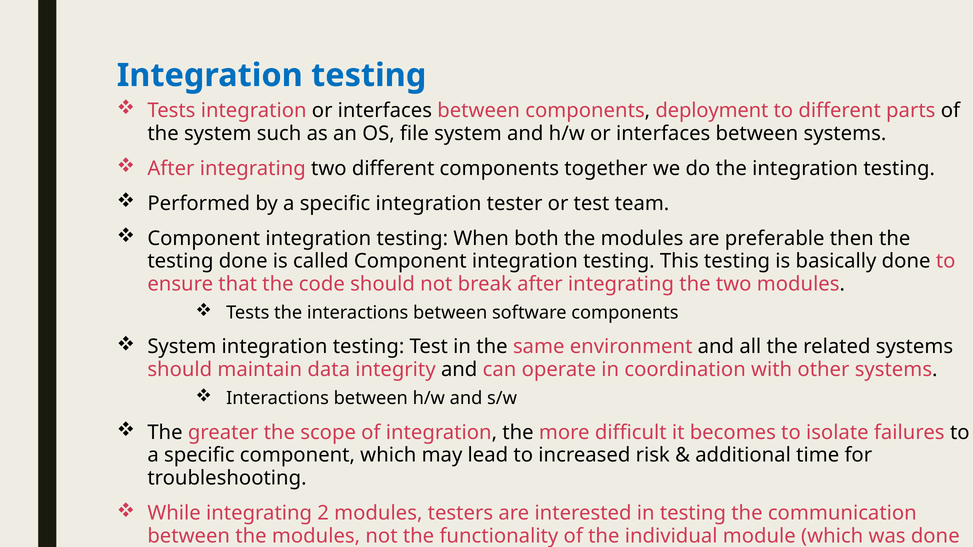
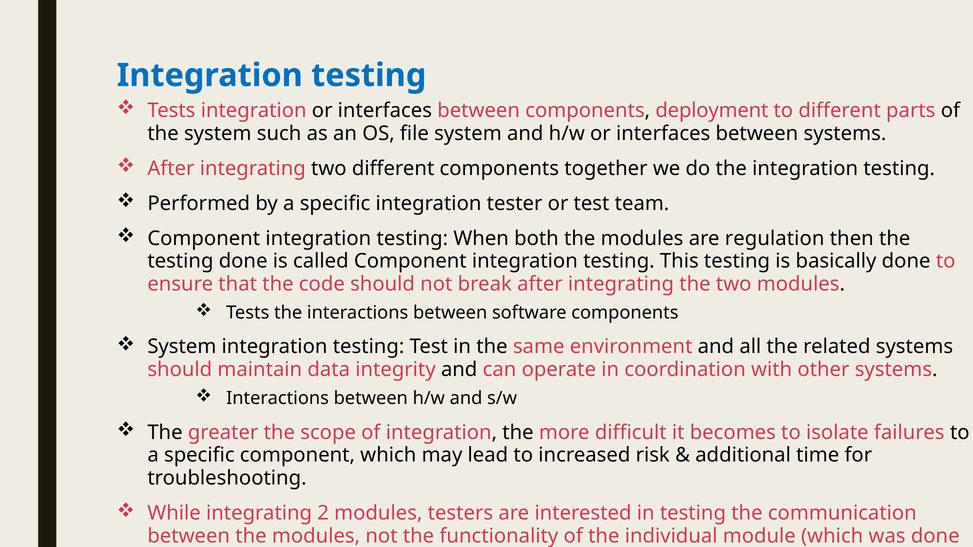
preferable: preferable -> regulation (775, 239)
